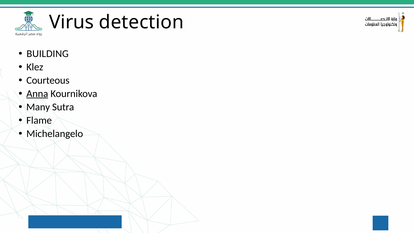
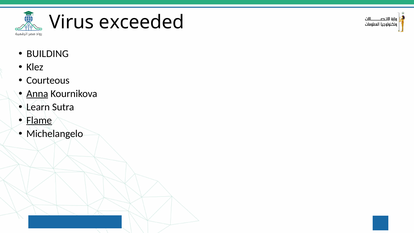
detection: detection -> exceeded (142, 22)
Many: Many -> Learn (38, 107)
Flame underline: none -> present (39, 120)
